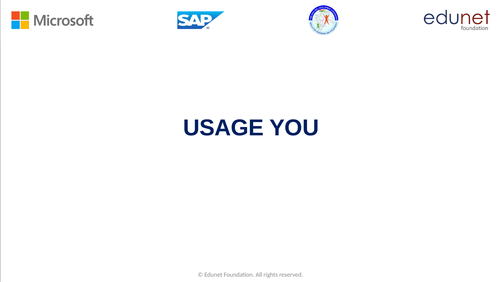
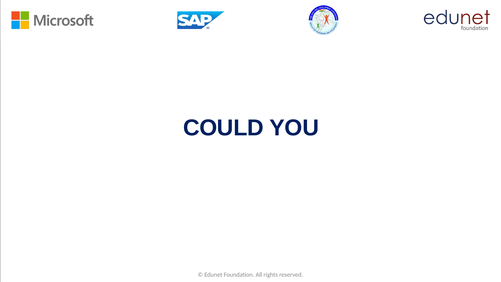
USAGE: USAGE -> COULD (223, 128)
